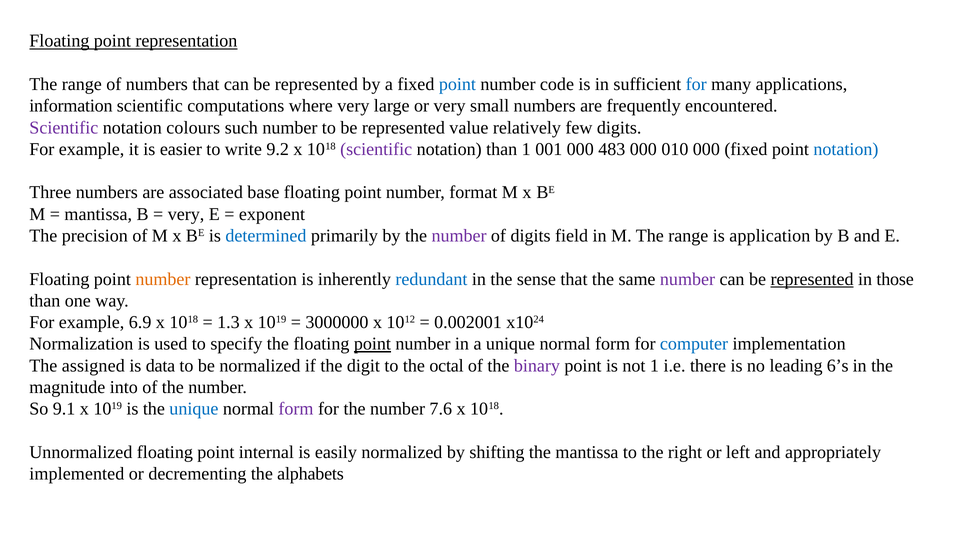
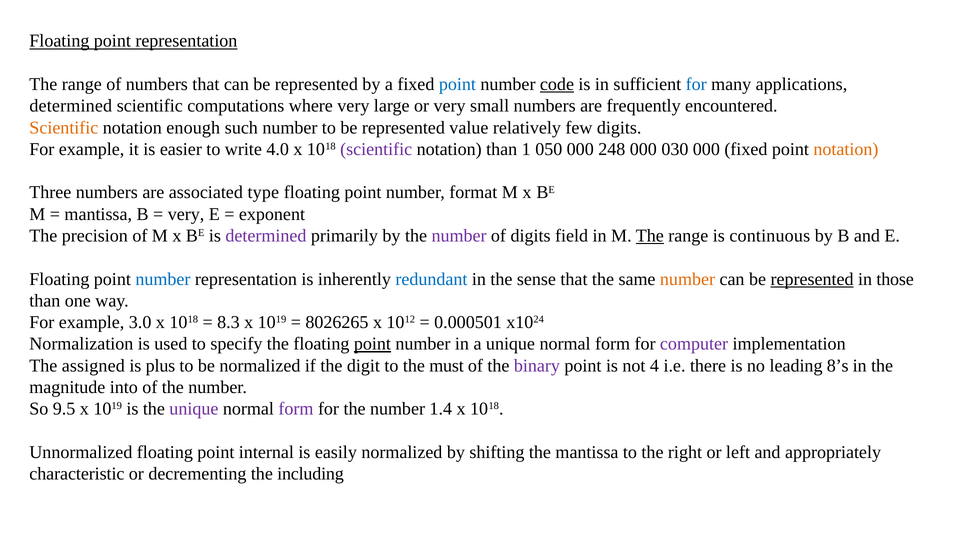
code underline: none -> present (557, 84)
information: information -> determined (71, 106)
Scientific colour: purple -> orange (64, 128)
colours: colours -> enough (193, 128)
9.2: 9.2 -> 4.0 (278, 149)
001: 001 -> 050 (549, 149)
483: 483 -> 248 (612, 149)
010: 010 -> 030 (675, 149)
notation colour: blue -> orange (846, 149)
base: base -> type (263, 193)
determined colour: blue -> purple (266, 236)
The underline: none -> present (650, 236)
application: application -> continuous (770, 236)
number colour: orange -> blue (163, 279)
number colour: purple -> orange (688, 279)
6.9: 6.9 -> 3.0 (140, 322)
1.3: 1.3 -> 8.3 (228, 322)
3000000: 3000000 -> 8026265 (337, 322)
0.002001: 0.002001 -> 0.000501 (468, 322)
computer colour: blue -> purple (694, 344)
data: data -> plus (161, 366)
octal: octal -> must (447, 366)
not 1: 1 -> 4 (654, 366)
6’s: 6’s -> 8’s (838, 366)
9.1: 9.1 -> 9.5 (64, 409)
unique colour: blue -> purple (194, 409)
7.6: 7.6 -> 1.4 (441, 409)
implemented: implemented -> characteristic (77, 474)
alphabets: alphabets -> including (311, 474)
